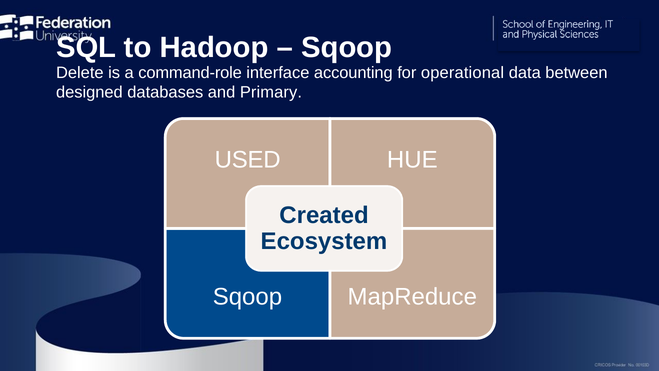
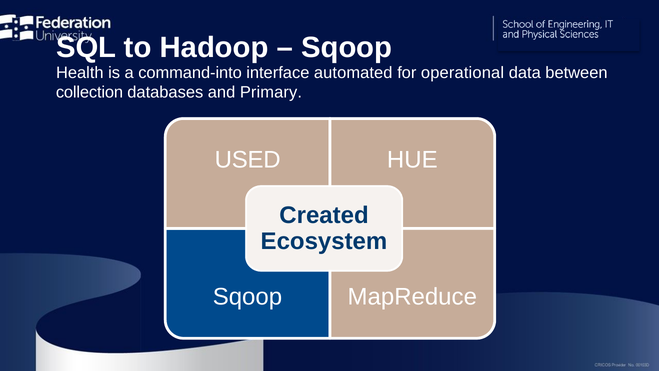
Delete: Delete -> Health (80, 73)
command-role: command-role -> command-into (190, 73)
accounting: accounting -> automated (353, 73)
designed: designed -> collection (89, 92)
